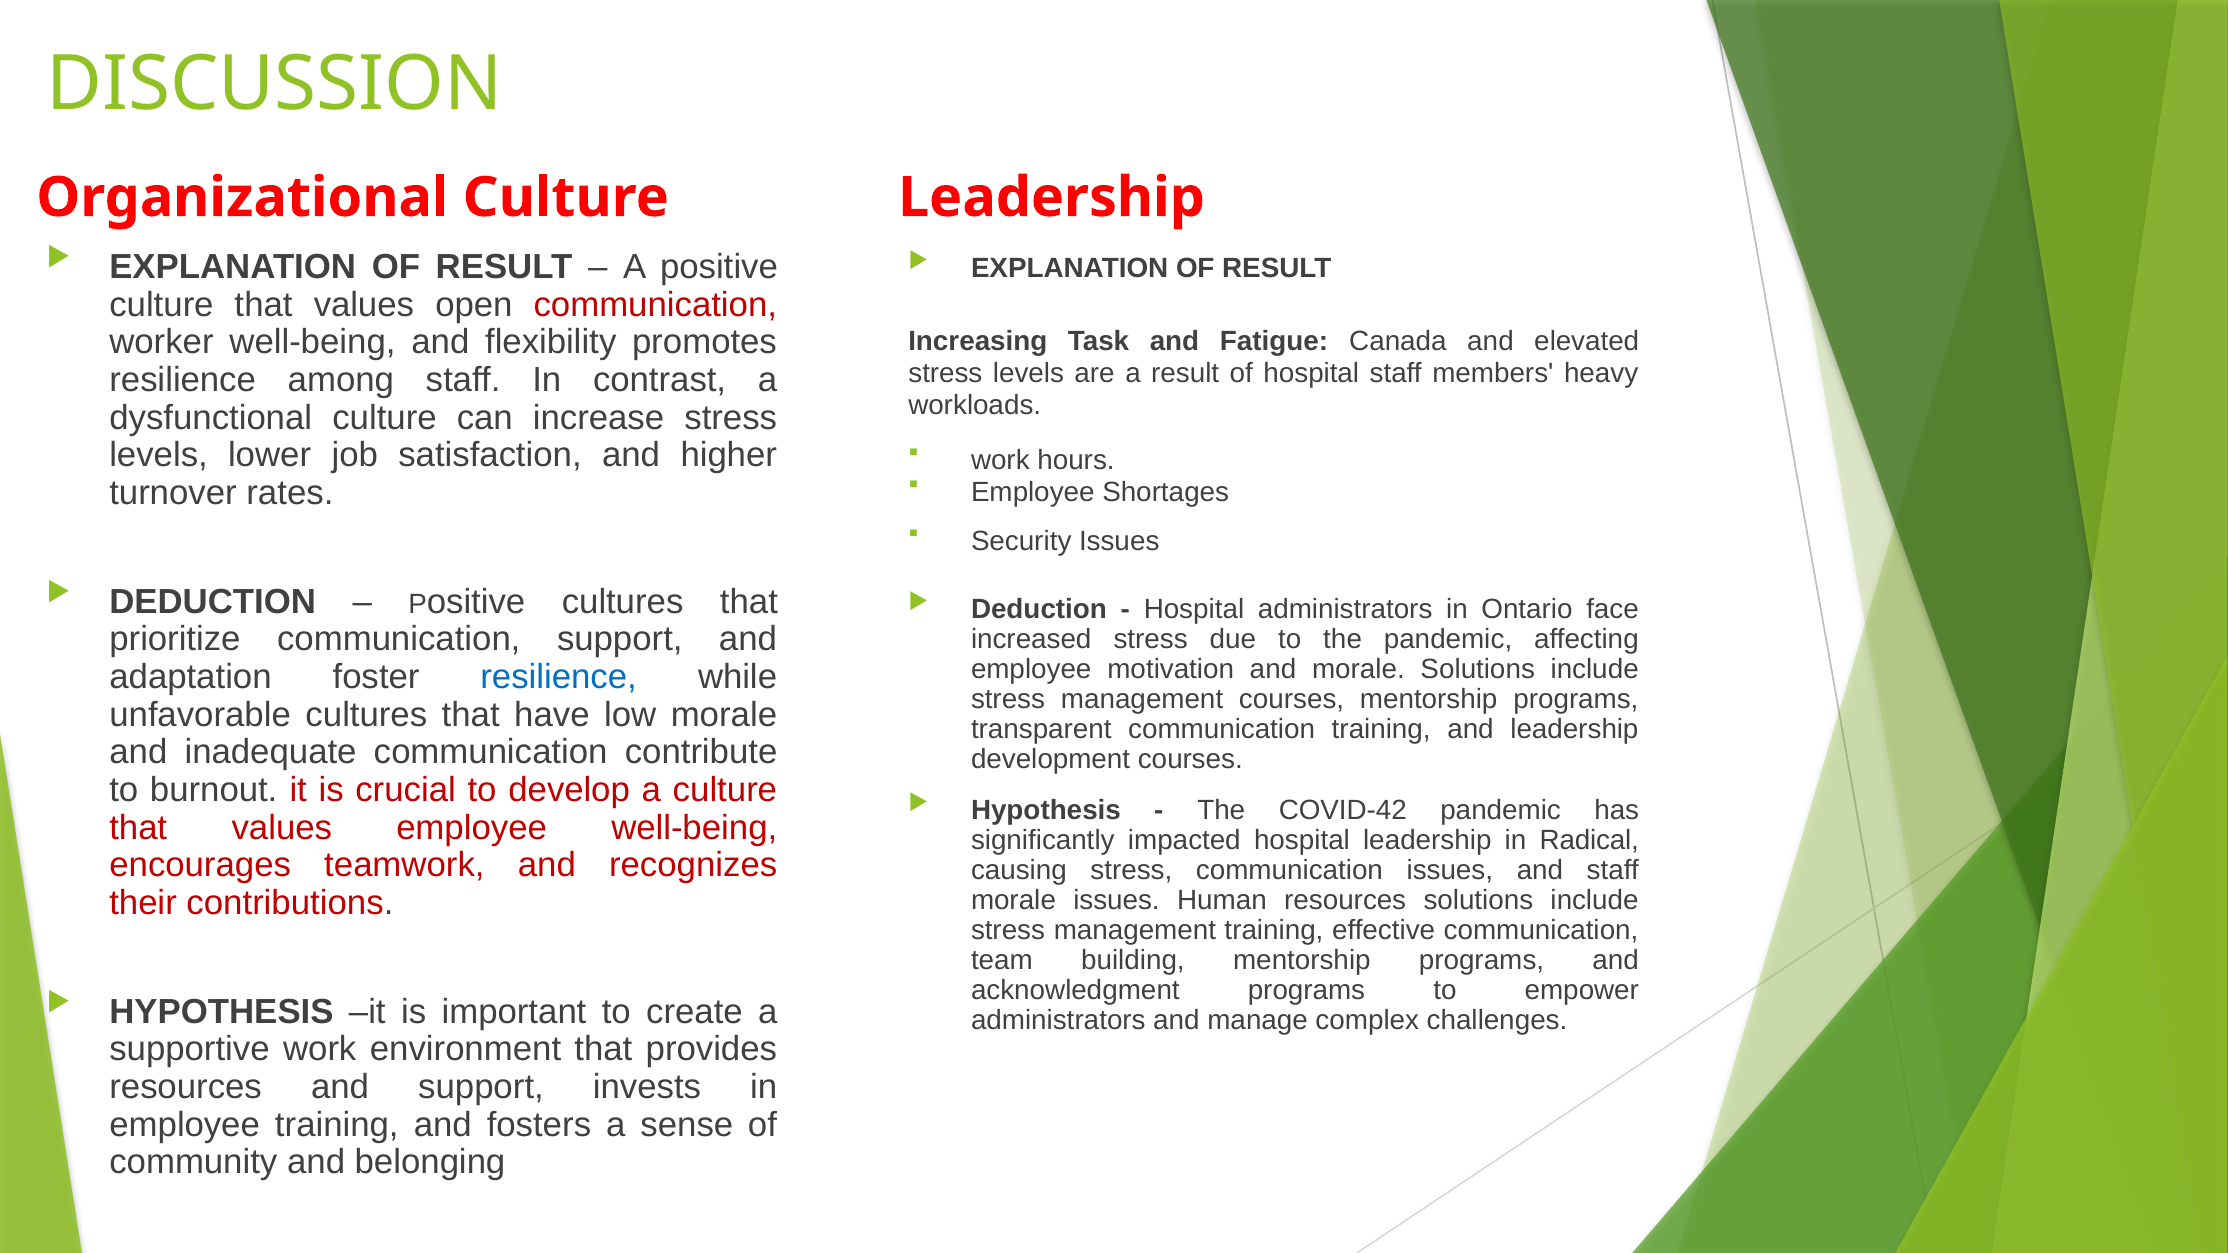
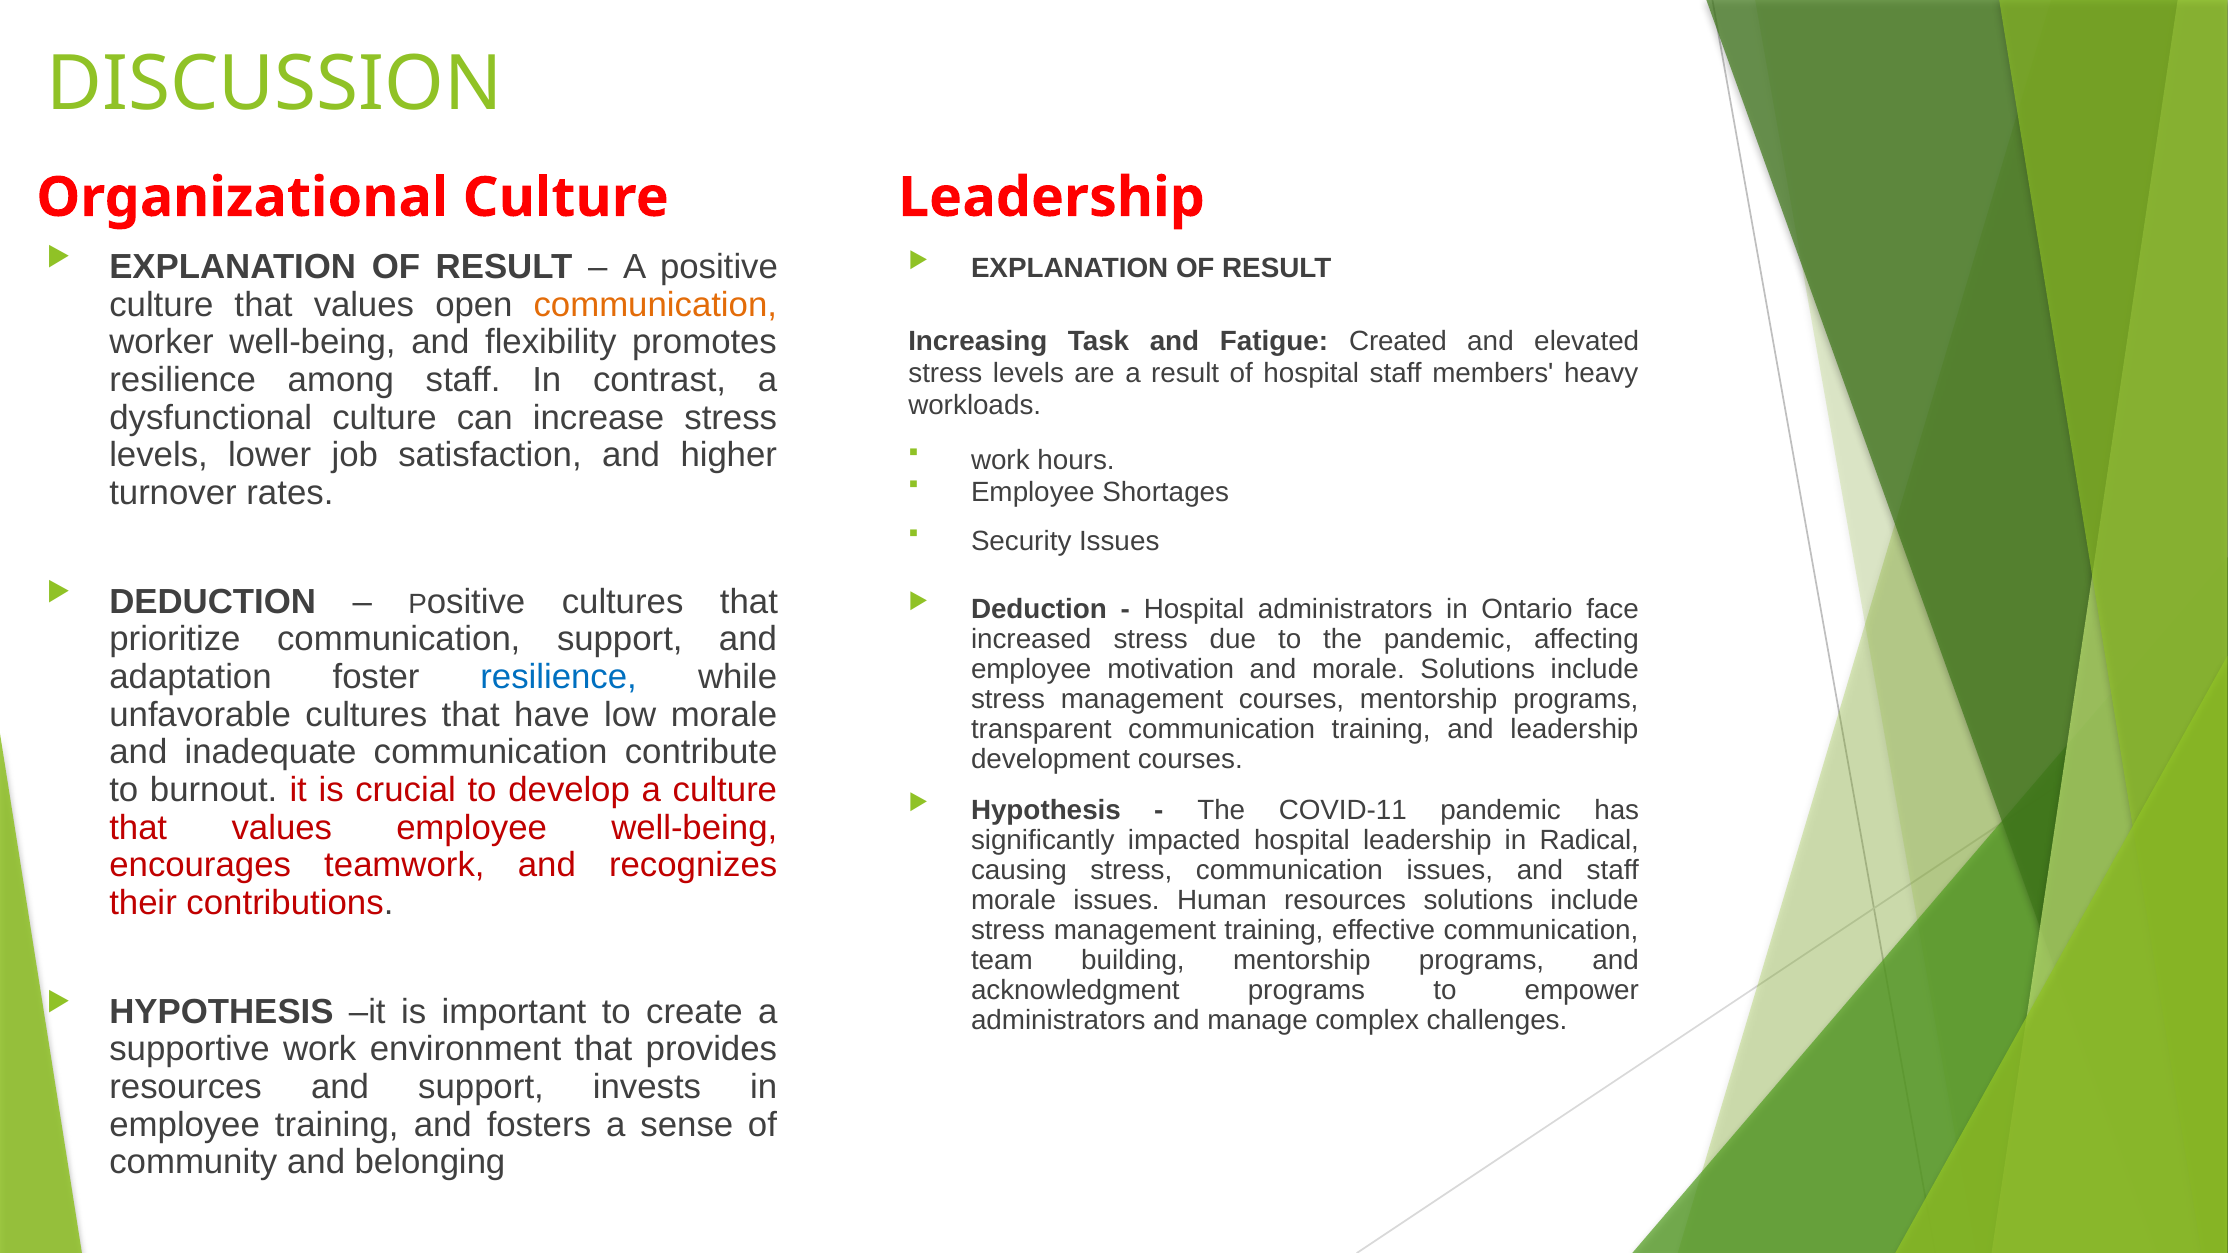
communication colour: red -> orange (655, 305)
Canada: Canada -> Created (1398, 341)
COVID-42: COVID-42 -> COVID-11 (1343, 810)
